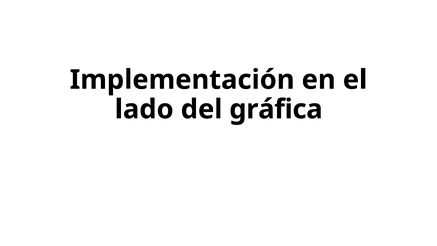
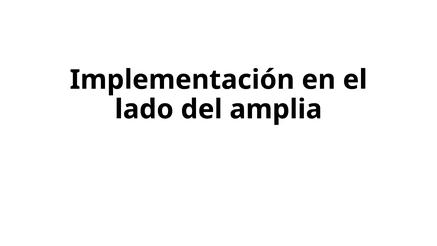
gráfica: gráfica -> amplia (276, 109)
